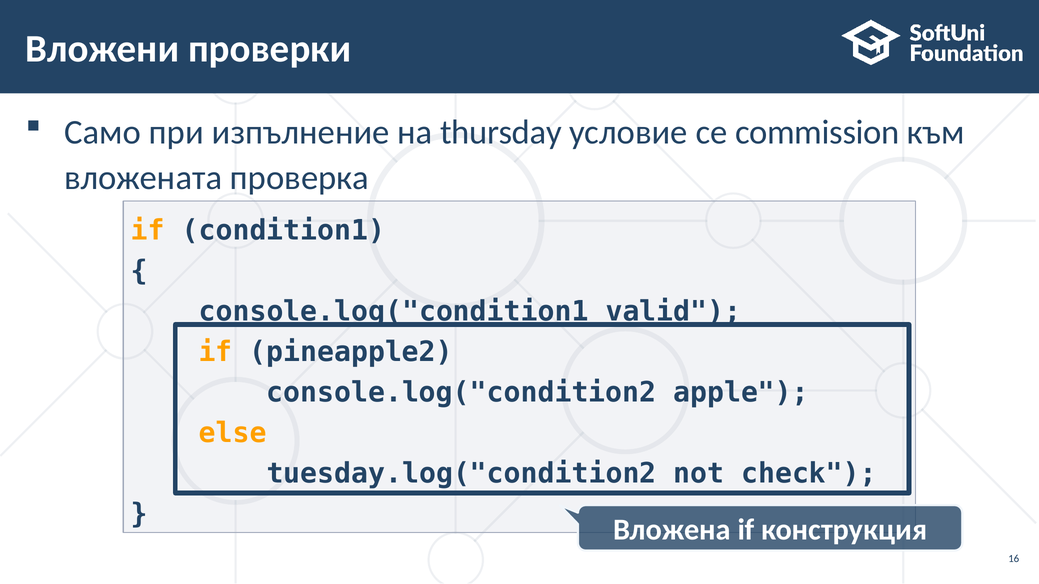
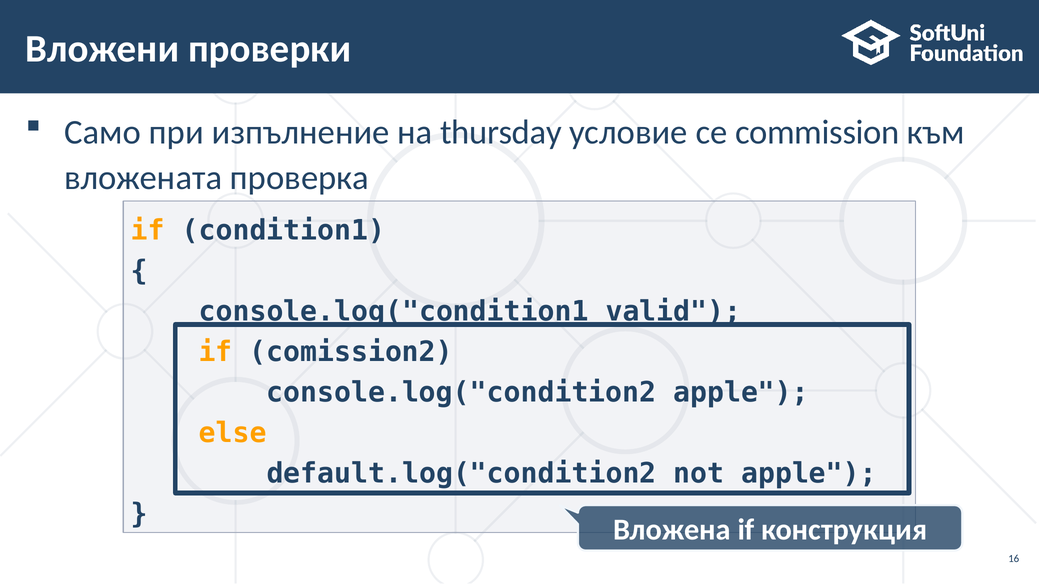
pineapple2: pineapple2 -> comission2 (351, 352)
tuesday.log("condition2: tuesday.log("condition2 -> default.log("condition2 (461, 474)
not check: check -> apple (809, 474)
